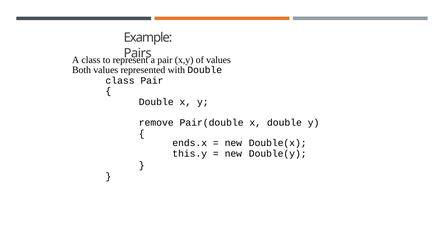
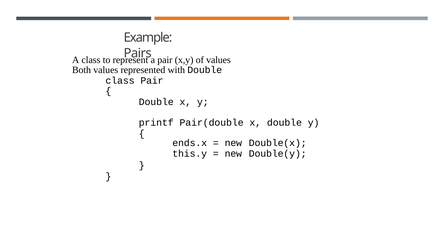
remove: remove -> printf (156, 122)
